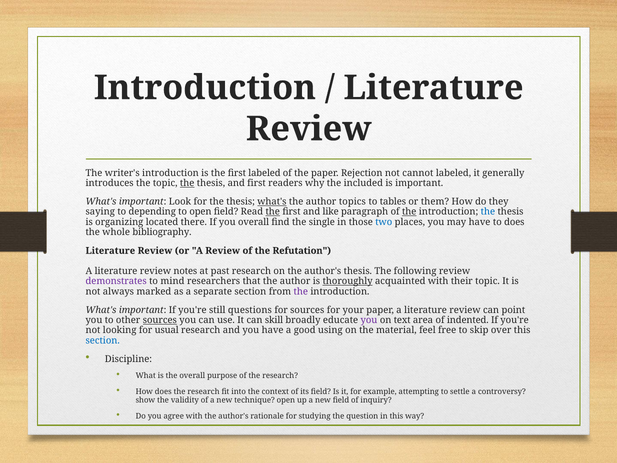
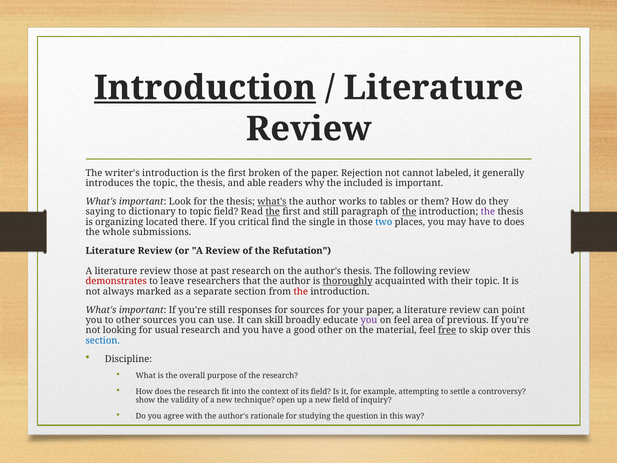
Introduction underline: none -> present (205, 88)
first labeled: labeled -> broken (264, 173)
the underline: present -> none (187, 183)
and first: first -> able (257, 183)
topics: topics -> works (352, 202)
depending: depending -> dictionary (152, 212)
to open: open -> topic (200, 212)
and like: like -> still (331, 212)
the colour: blue -> purple (488, 212)
you overall: overall -> critical (254, 222)
bibliography: bibliography -> submissions (162, 232)
review notes: notes -> those (185, 271)
demonstrates colour: purple -> red (116, 281)
mind: mind -> leave (172, 281)
the colour: purple -> red (301, 291)
questions: questions -> responses (250, 310)
sources underline: present -> none (160, 320)
on text: text -> feel (402, 320)
indented: indented -> previous (468, 320)
good using: using -> other (330, 330)
free underline: none -> present (447, 330)
